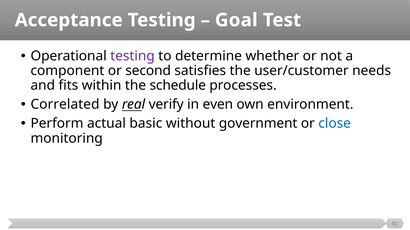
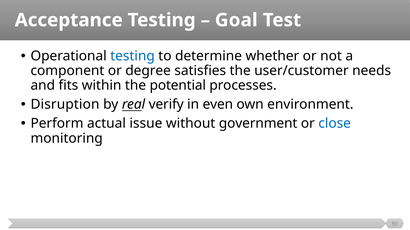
testing colour: purple -> blue (133, 56)
second: second -> degree (148, 71)
schedule: schedule -> potential (178, 86)
Correlated: Correlated -> Disruption (65, 105)
basic: basic -> issue (146, 124)
